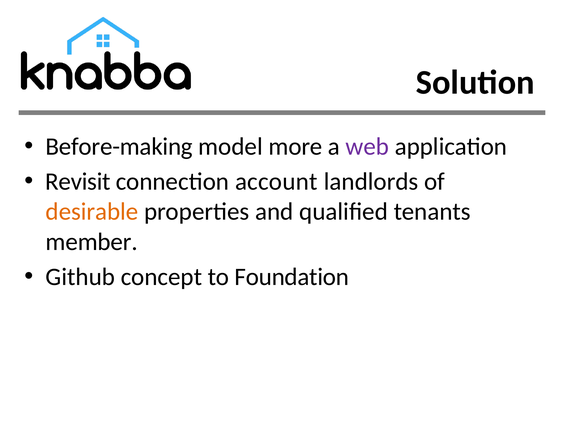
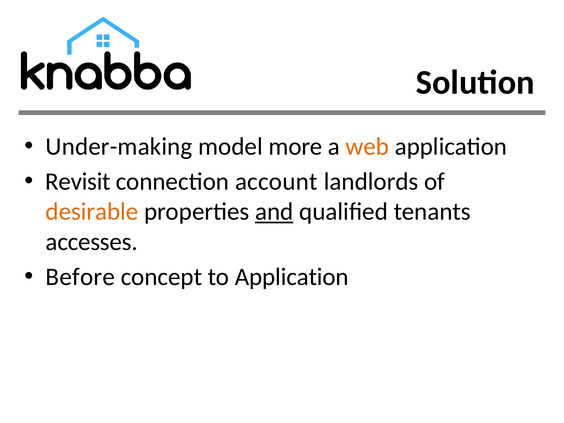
Before-making: Before-making -> Under-making (119, 147)
web colour: purple -> orange (367, 147)
and underline: none -> present (274, 212)
member: member -> accesses (92, 242)
Github: Github -> Before (80, 277)
to Foundation: Foundation -> Application (292, 277)
